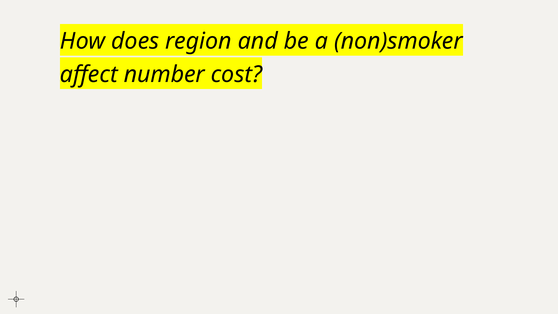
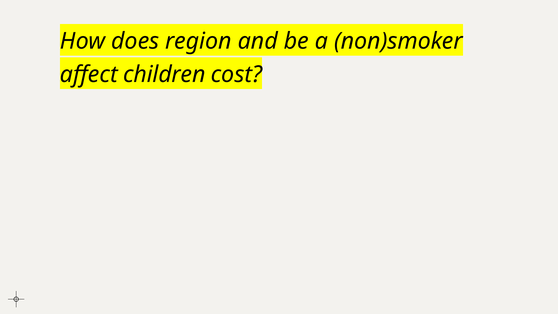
number: number -> children (164, 74)
